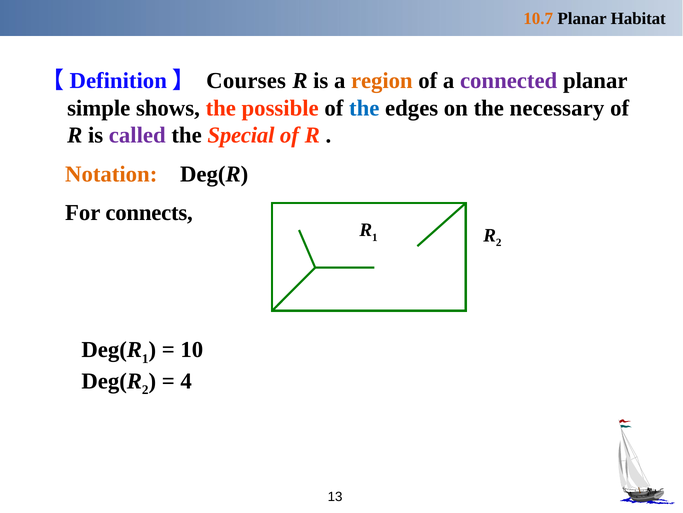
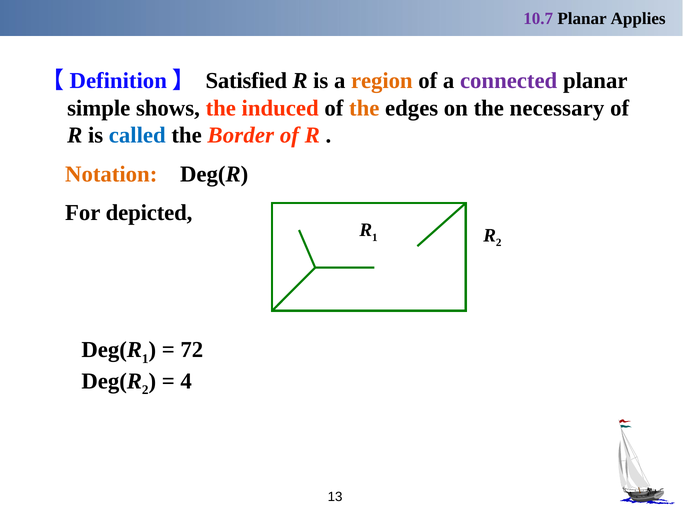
10.7 colour: orange -> purple (538, 18)
Habitat: Habitat -> Applies (638, 18)
Courses: Courses -> Satisfied (246, 81)
possible: possible -> induced (280, 108)
the colour: blue -> orange (364, 108)
called colour: purple -> blue (137, 135)
Special: Special -> Border (241, 135)
connects: connects -> depicted (149, 213)
10: 10 -> 72 (192, 349)
